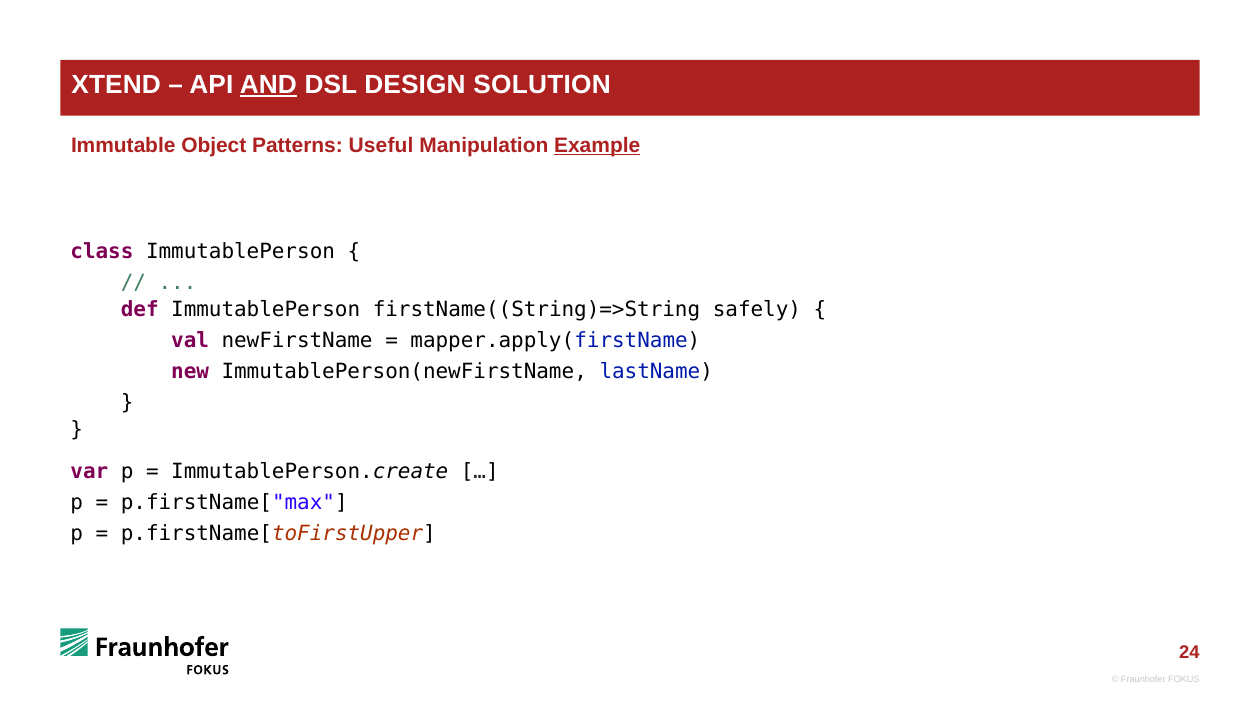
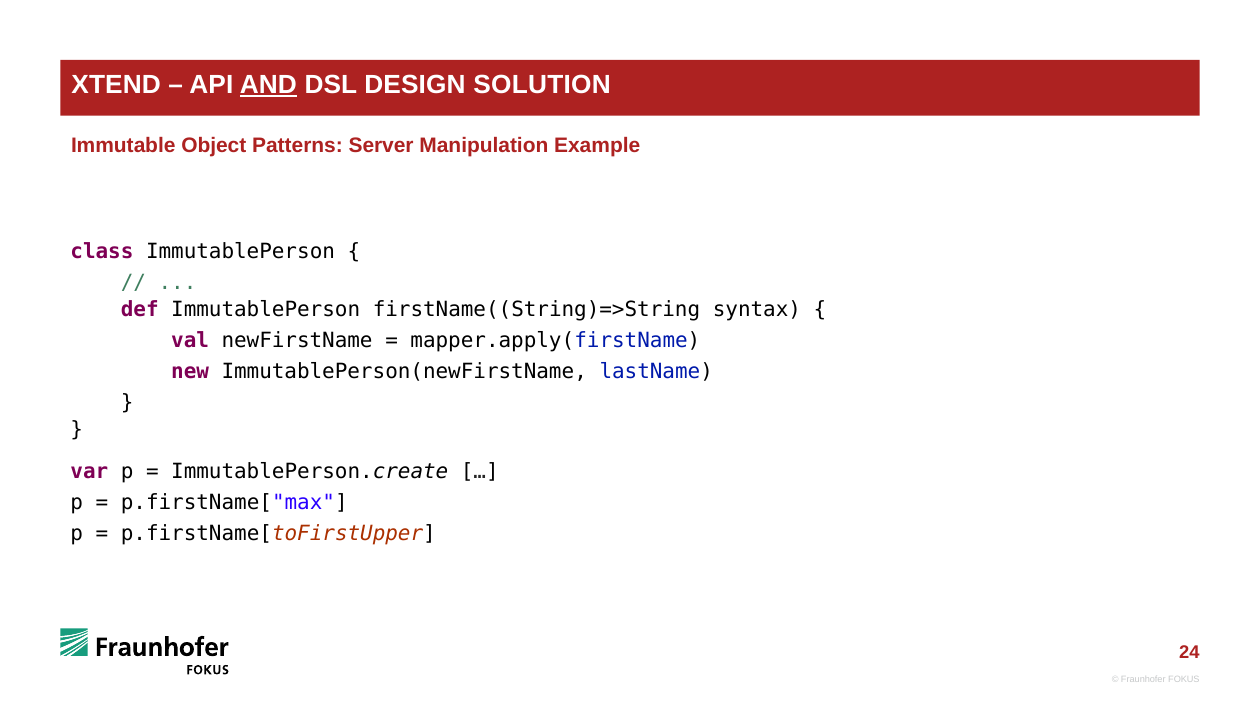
Useful: Useful -> Server (381, 146)
Example underline: present -> none (597, 146)
safely: safely -> syntax (757, 310)
